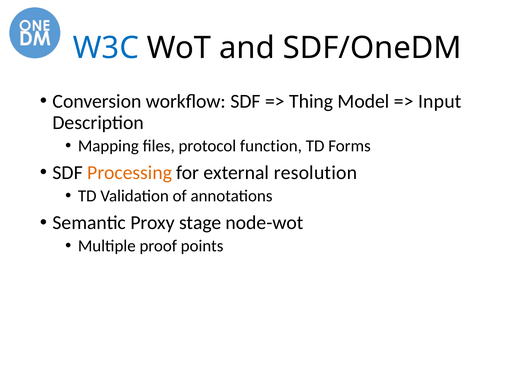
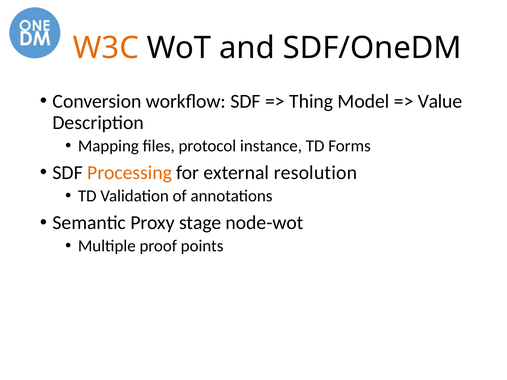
W3C colour: blue -> orange (106, 48)
Input: Input -> Value (440, 101)
function: function -> instance (271, 146)
